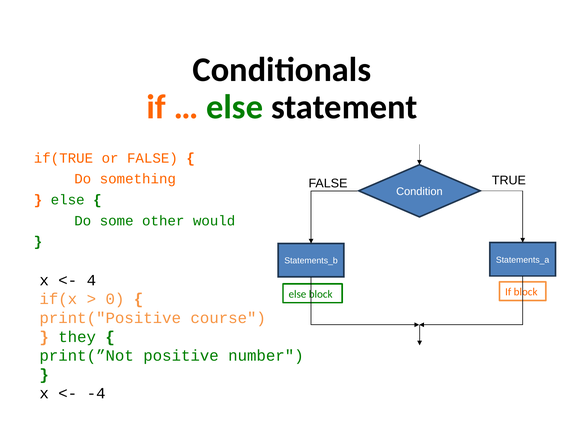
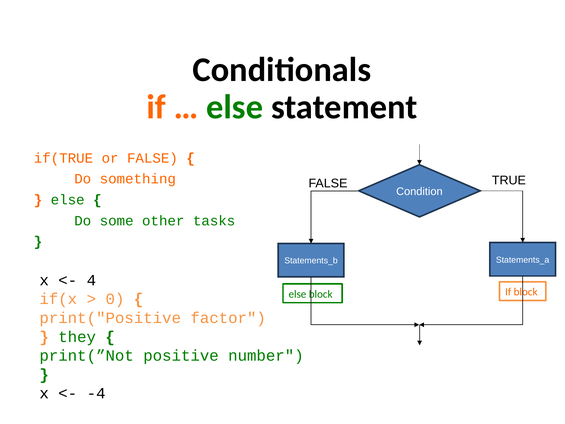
would: would -> tasks (214, 221)
course: course -> factor (228, 318)
